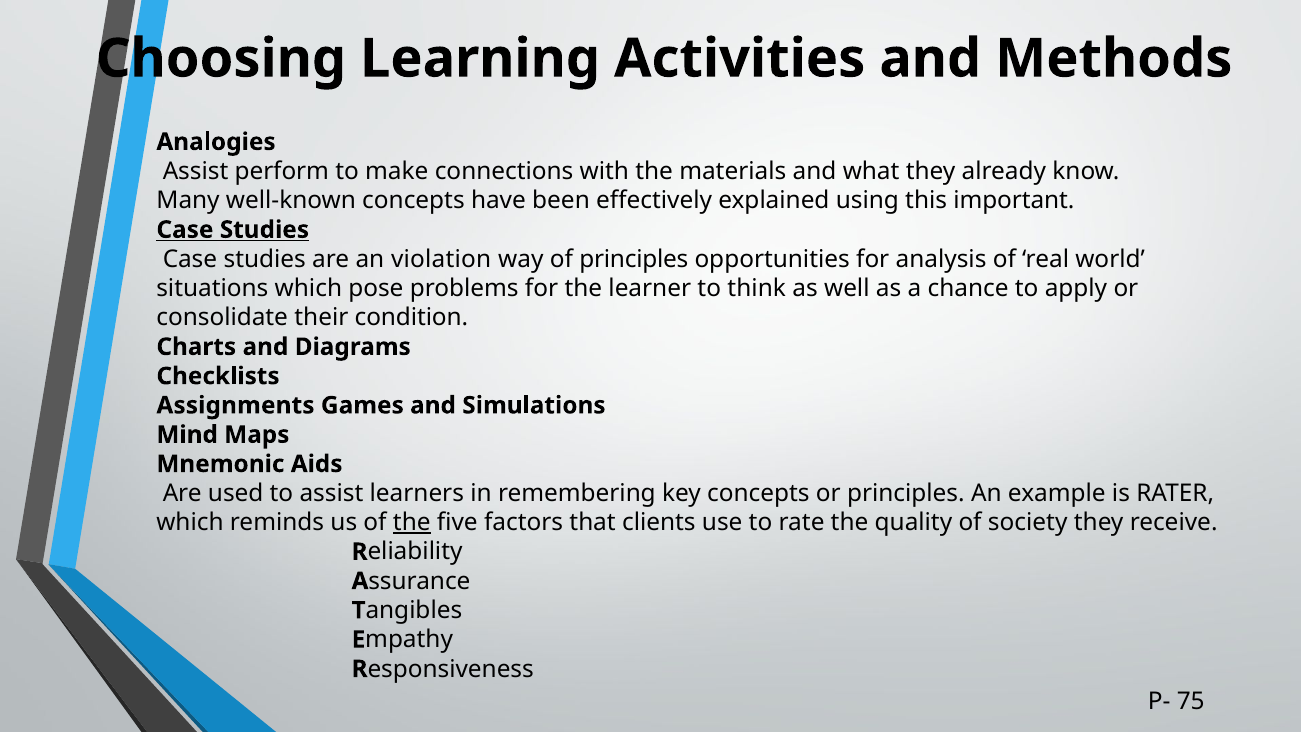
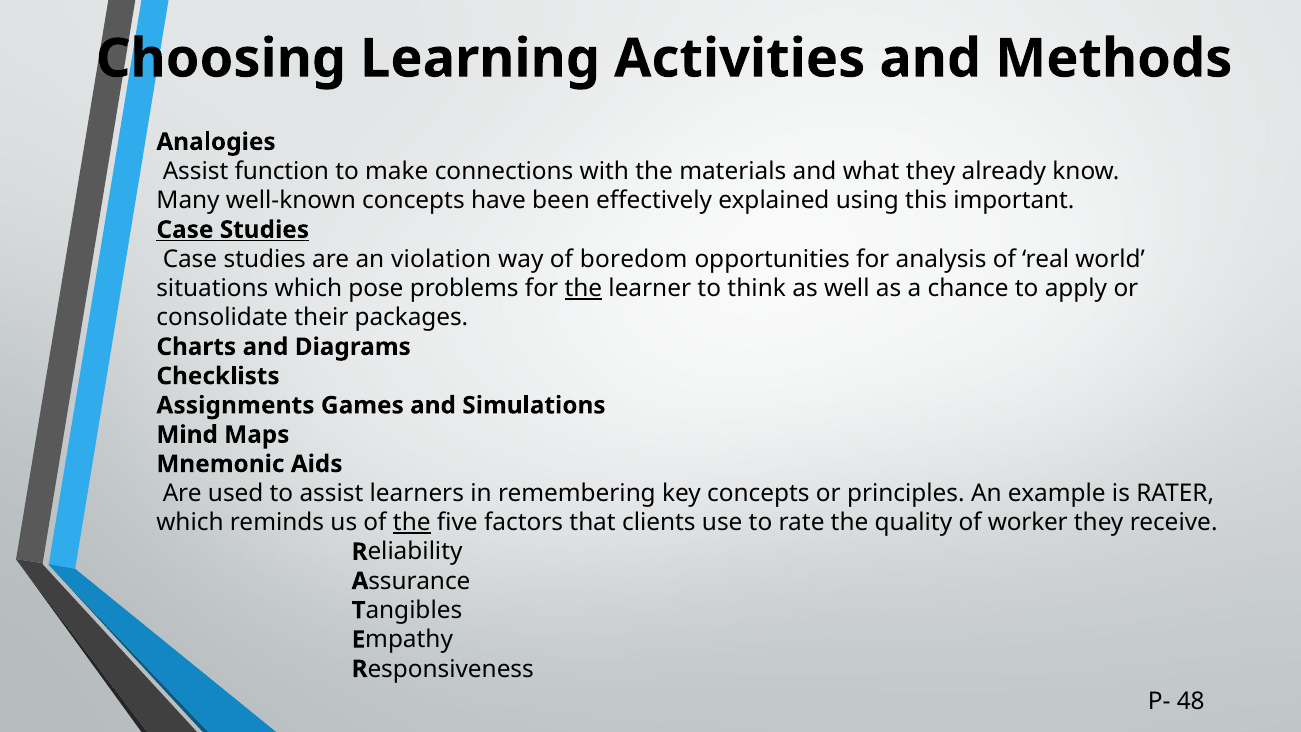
perform: perform -> function (282, 171)
of principles: principles -> boredom (634, 259)
the underline: none -> present (583, 288)
condition: condition -> packages (411, 318)
society: society -> worker (1028, 522)
75: 75 -> 48 (1191, 702)
